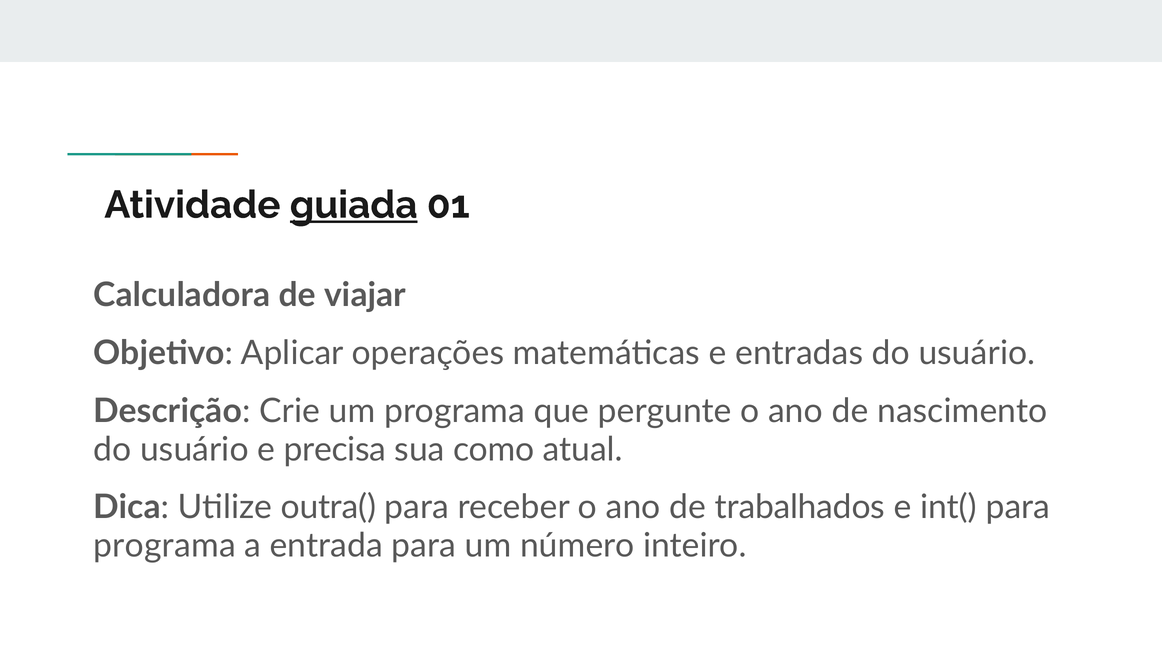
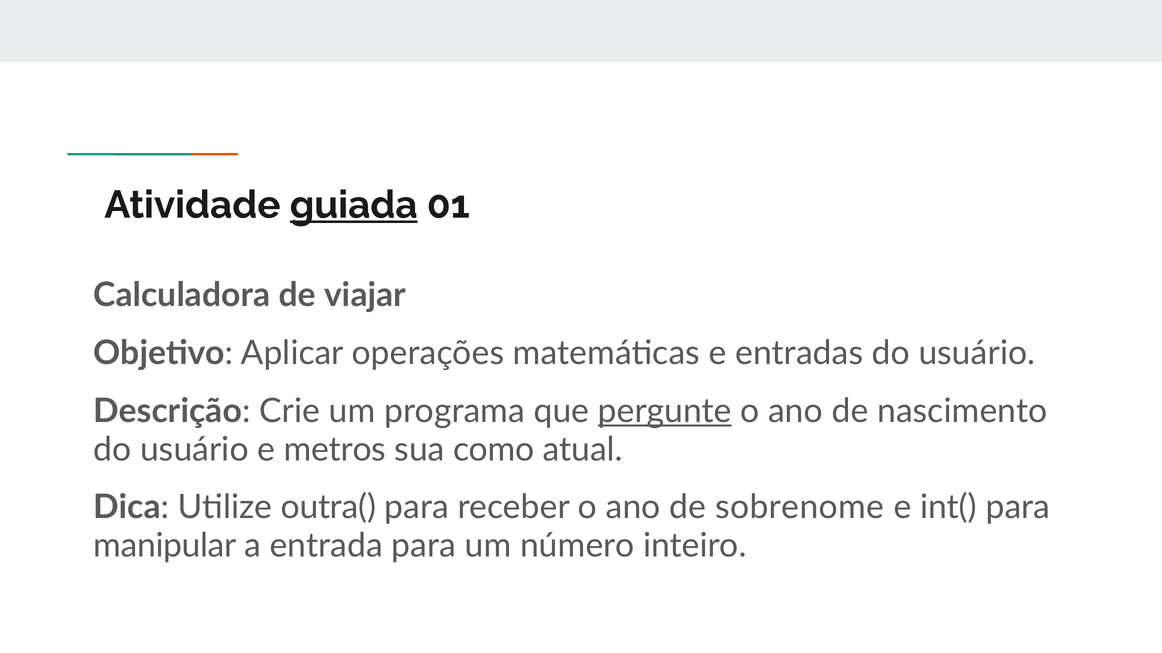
pergunte underline: none -> present (665, 411)
precisa: precisa -> metros (335, 450)
trabalhados: trabalhados -> sobrenome (800, 508)
programa: programa -> manipular (165, 546)
